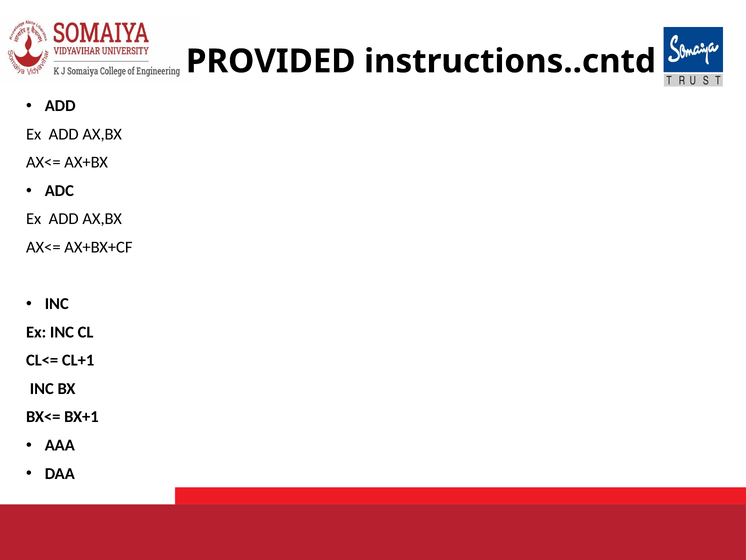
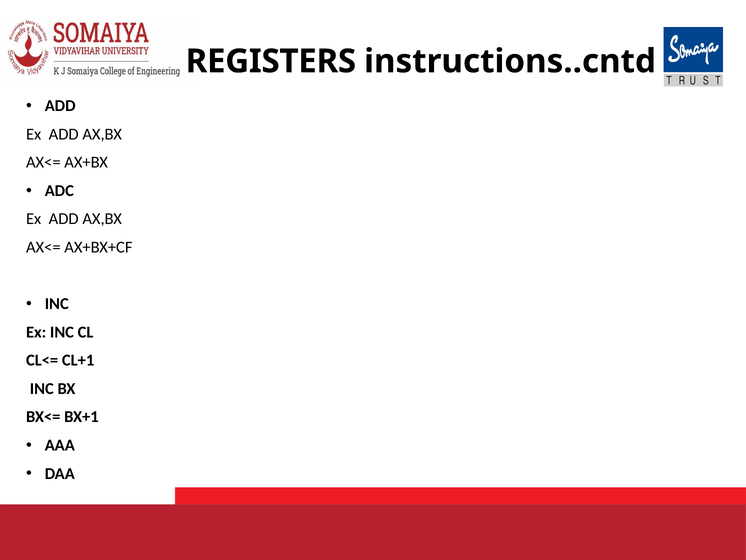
PROVIDED: PROVIDED -> REGISTERS (271, 61)
